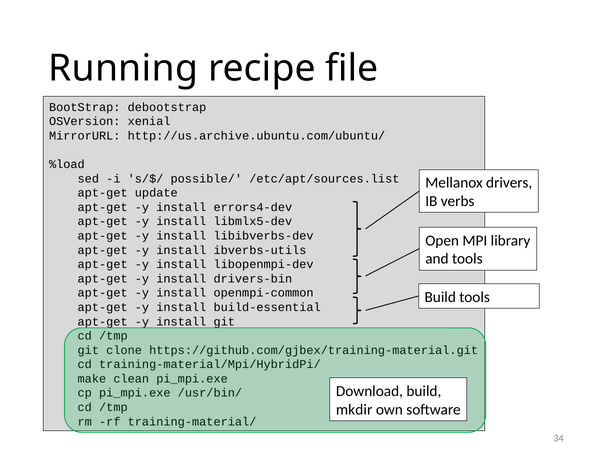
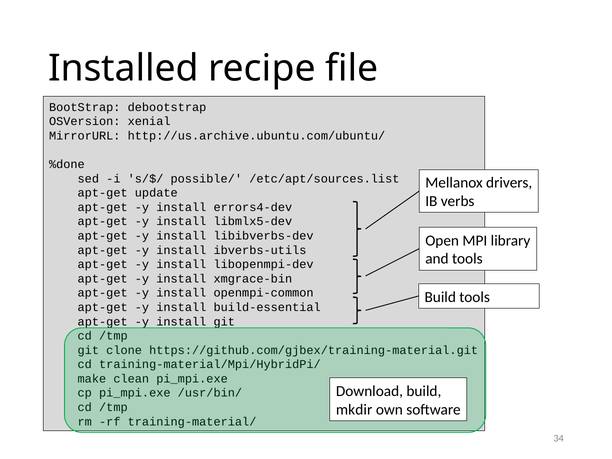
Running: Running -> Installed (123, 69)
%load: %load -> %done (67, 164)
drivers-bin: drivers-bin -> xmgrace-bin (253, 279)
